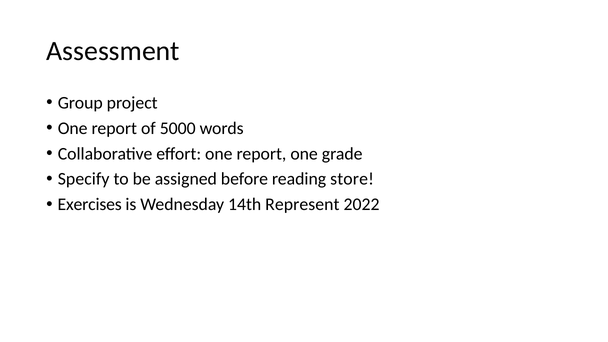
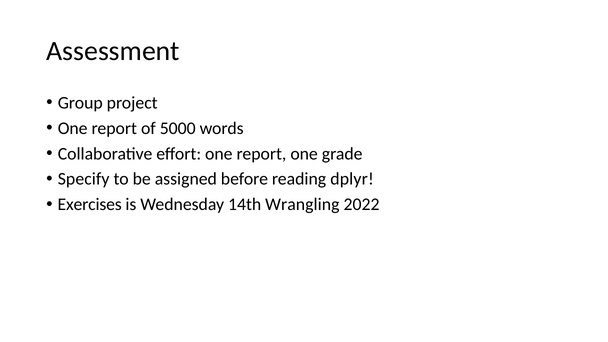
store: store -> dplyr (352, 179)
Represent: Represent -> Wrangling (302, 205)
